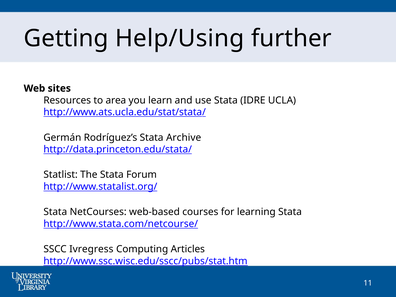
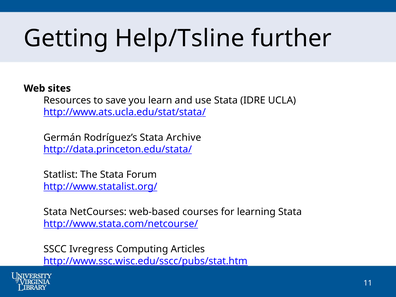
Help/Using: Help/Using -> Help/Tsline (180, 38)
area: area -> save (116, 100)
